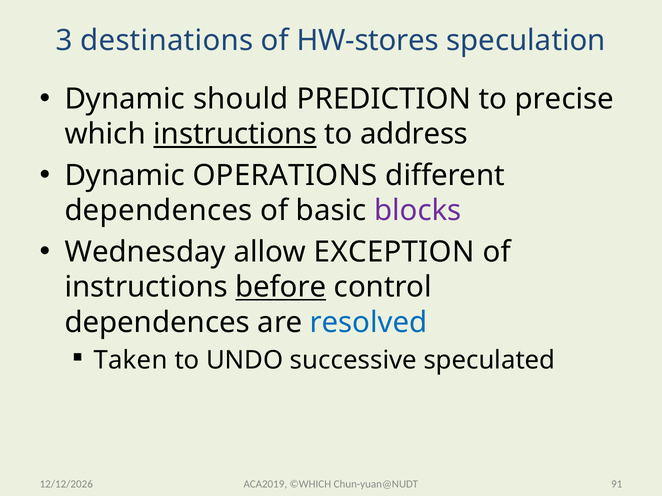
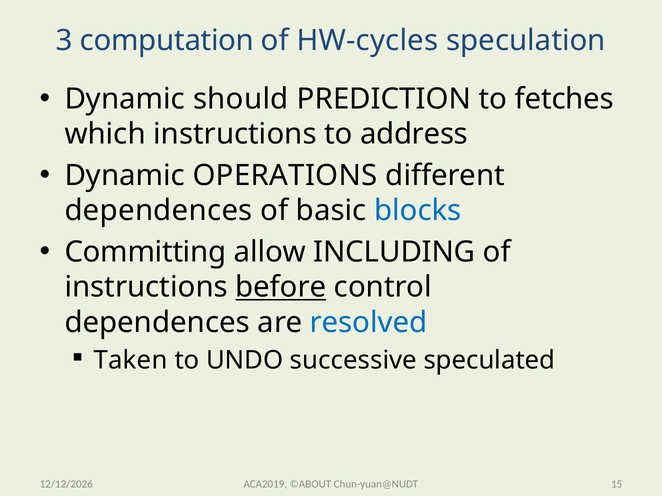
destinations: destinations -> computation (167, 41)
HW-stores: HW-stores -> HW-cycles (367, 41)
precise: precise -> fetches (564, 99)
instructions underline: present -> none (235, 134)
blocks colour: purple -> blue (418, 211)
Wednesday: Wednesday -> Committing (145, 252)
EXCEPTION: EXCEPTION -> INCLUDING (394, 252)
©WHICH: ©WHICH -> ©ABOUT (310, 485)
91: 91 -> 15 (617, 485)
